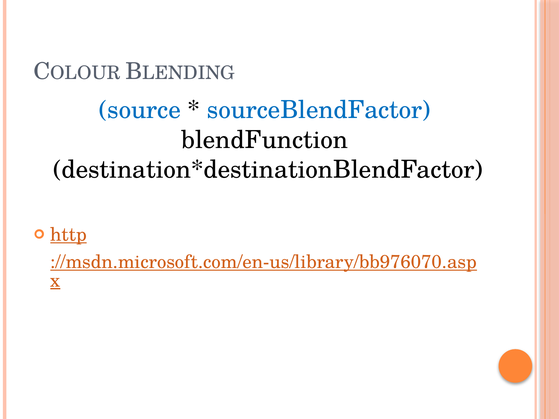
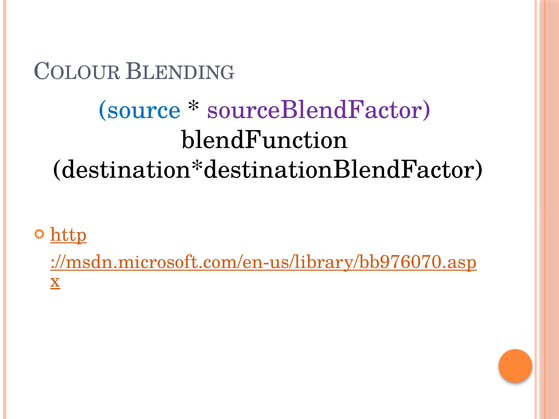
sourceBlendFactor colour: blue -> purple (319, 110)
